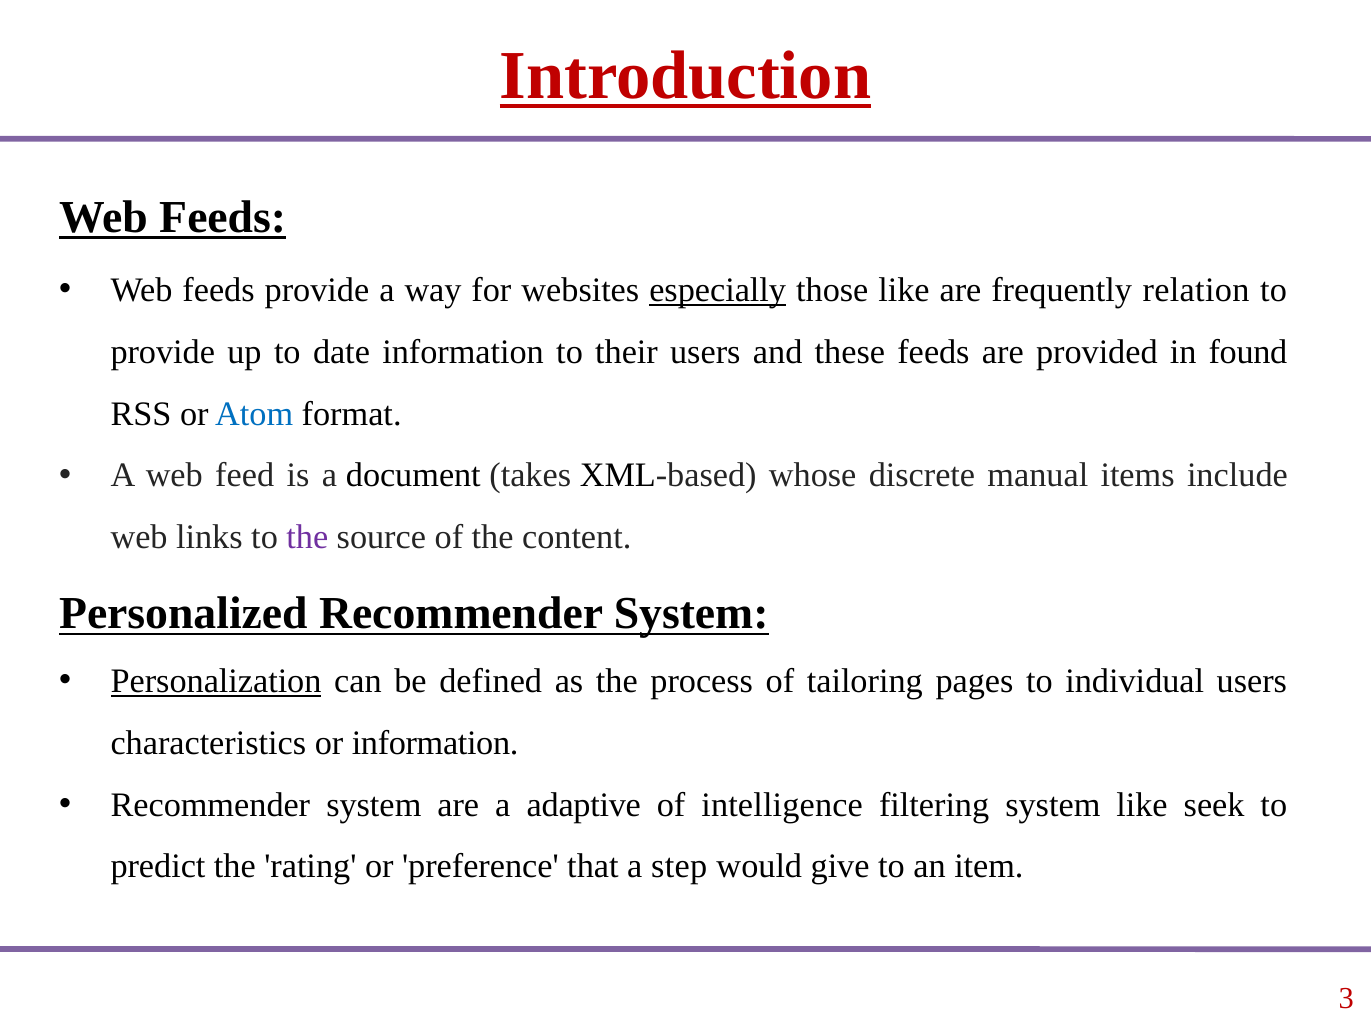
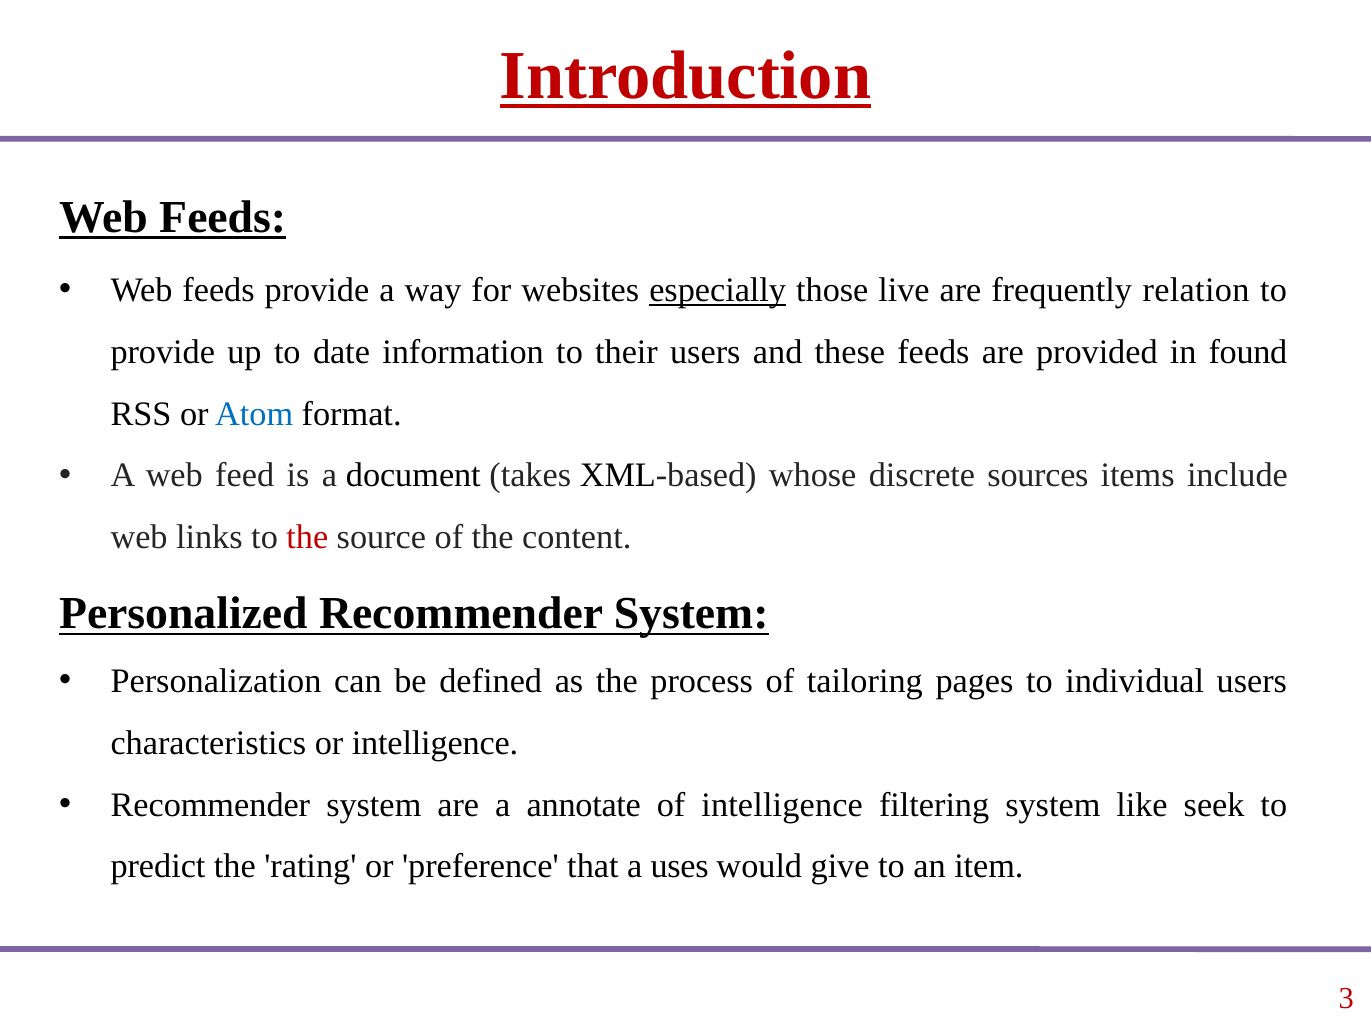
those like: like -> live (904, 290)
manual: manual -> sources (1038, 475)
the colour: purple -> red (307, 537)
Personalization underline: present -> none (216, 681)
or information: information -> intelligence (435, 743)
adaptive: adaptive -> annotate (584, 804)
step: step -> uses (680, 866)
